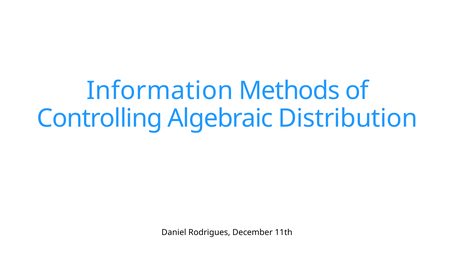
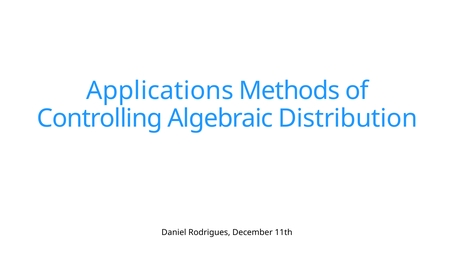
Information: Information -> Applications (160, 91)
